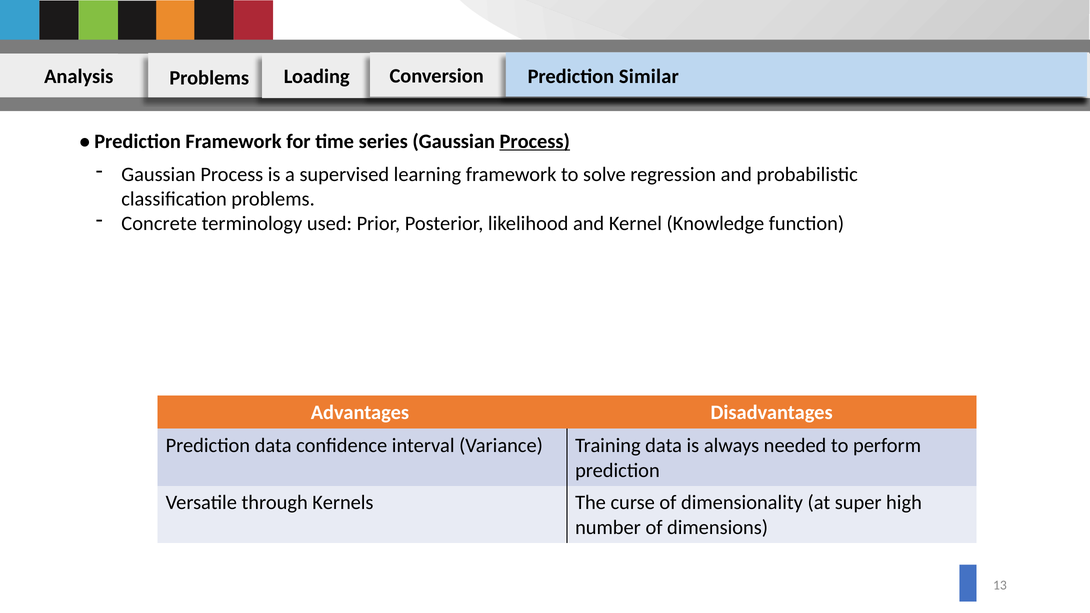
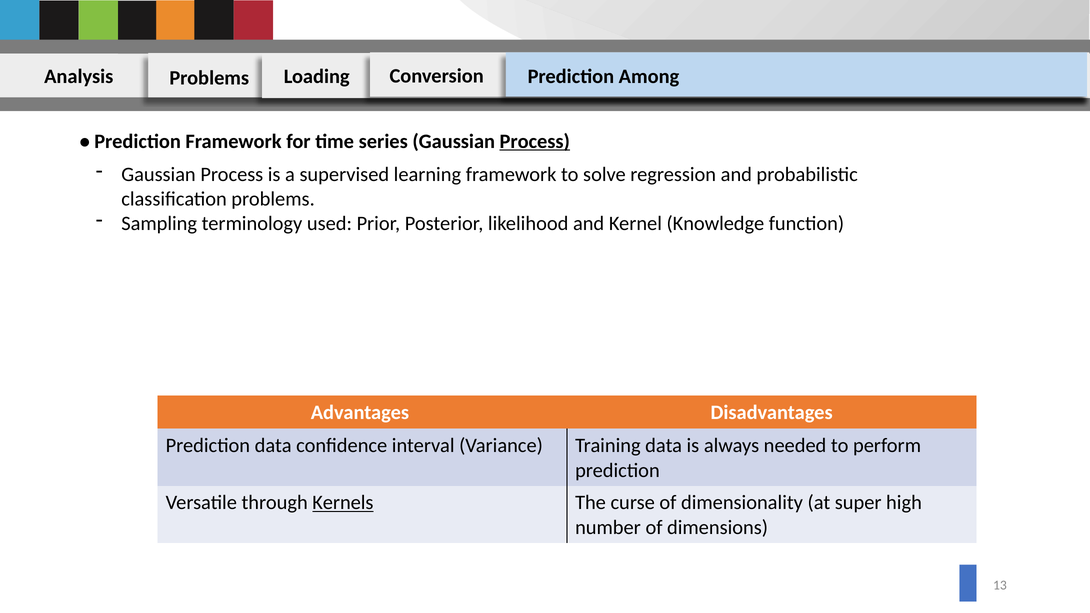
Similar: Similar -> Among (649, 77)
Concrete: Concrete -> Sampling (159, 223)
Kernels underline: none -> present (343, 503)
